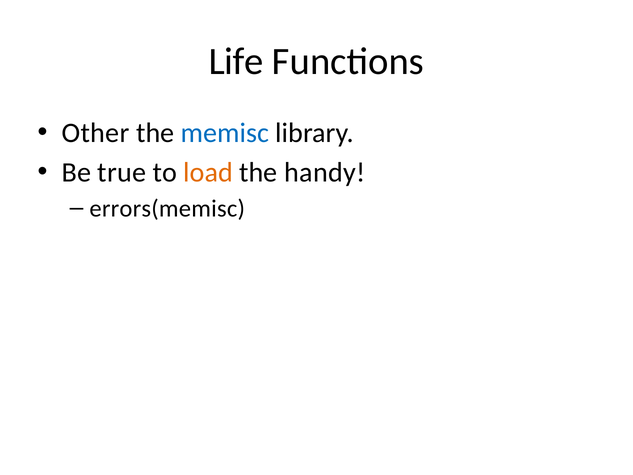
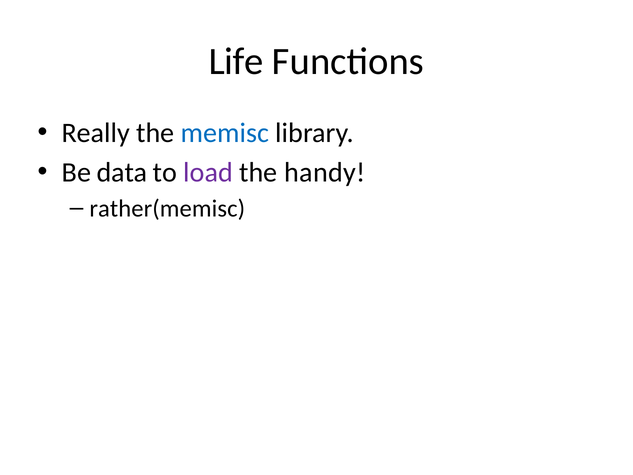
Other: Other -> Really (96, 133)
true: true -> data (122, 172)
load colour: orange -> purple (208, 172)
errors(memisc: errors(memisc -> rather(memisc (167, 209)
